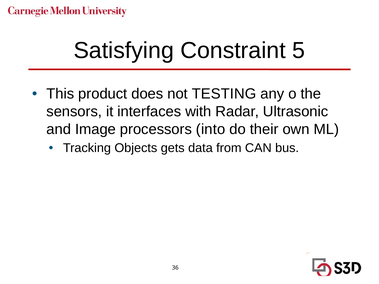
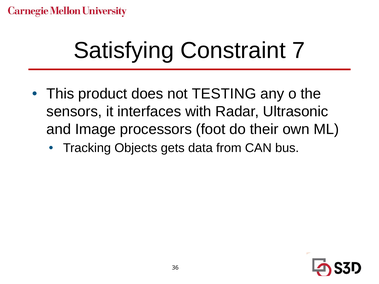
5: 5 -> 7 (299, 51)
into: into -> foot (211, 129)
